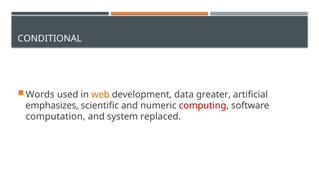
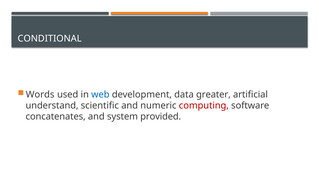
web colour: orange -> blue (100, 95)
emphasizes: emphasizes -> understand (52, 106)
computation: computation -> concatenates (56, 117)
replaced: replaced -> provided (161, 117)
